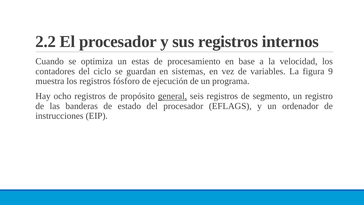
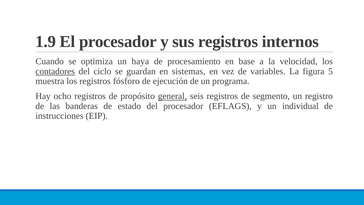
2.2: 2.2 -> 1.9 (46, 42)
estas: estas -> haya (140, 61)
contadores underline: none -> present (55, 71)
9: 9 -> 5 (330, 71)
ordenador: ordenador -> individual (300, 106)
